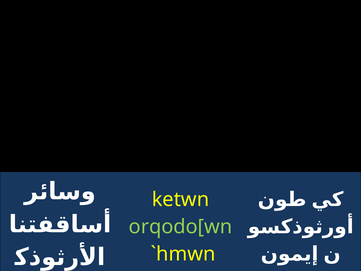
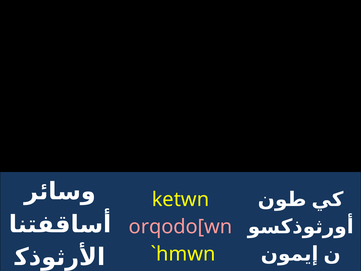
orqodo[wn colour: light green -> pink (181, 227)
